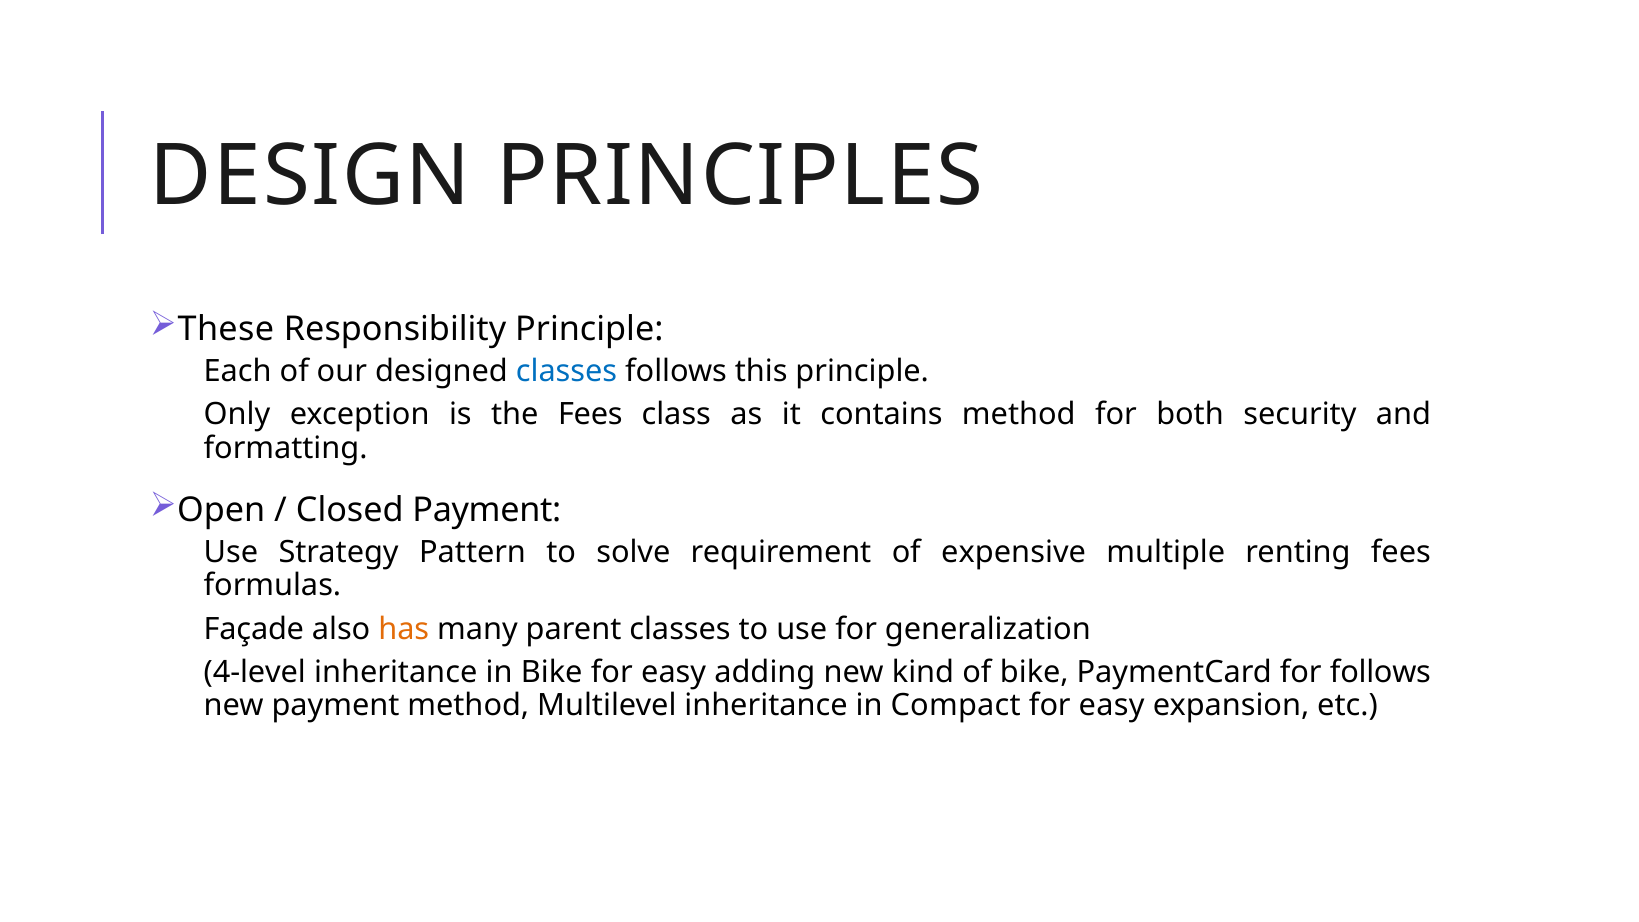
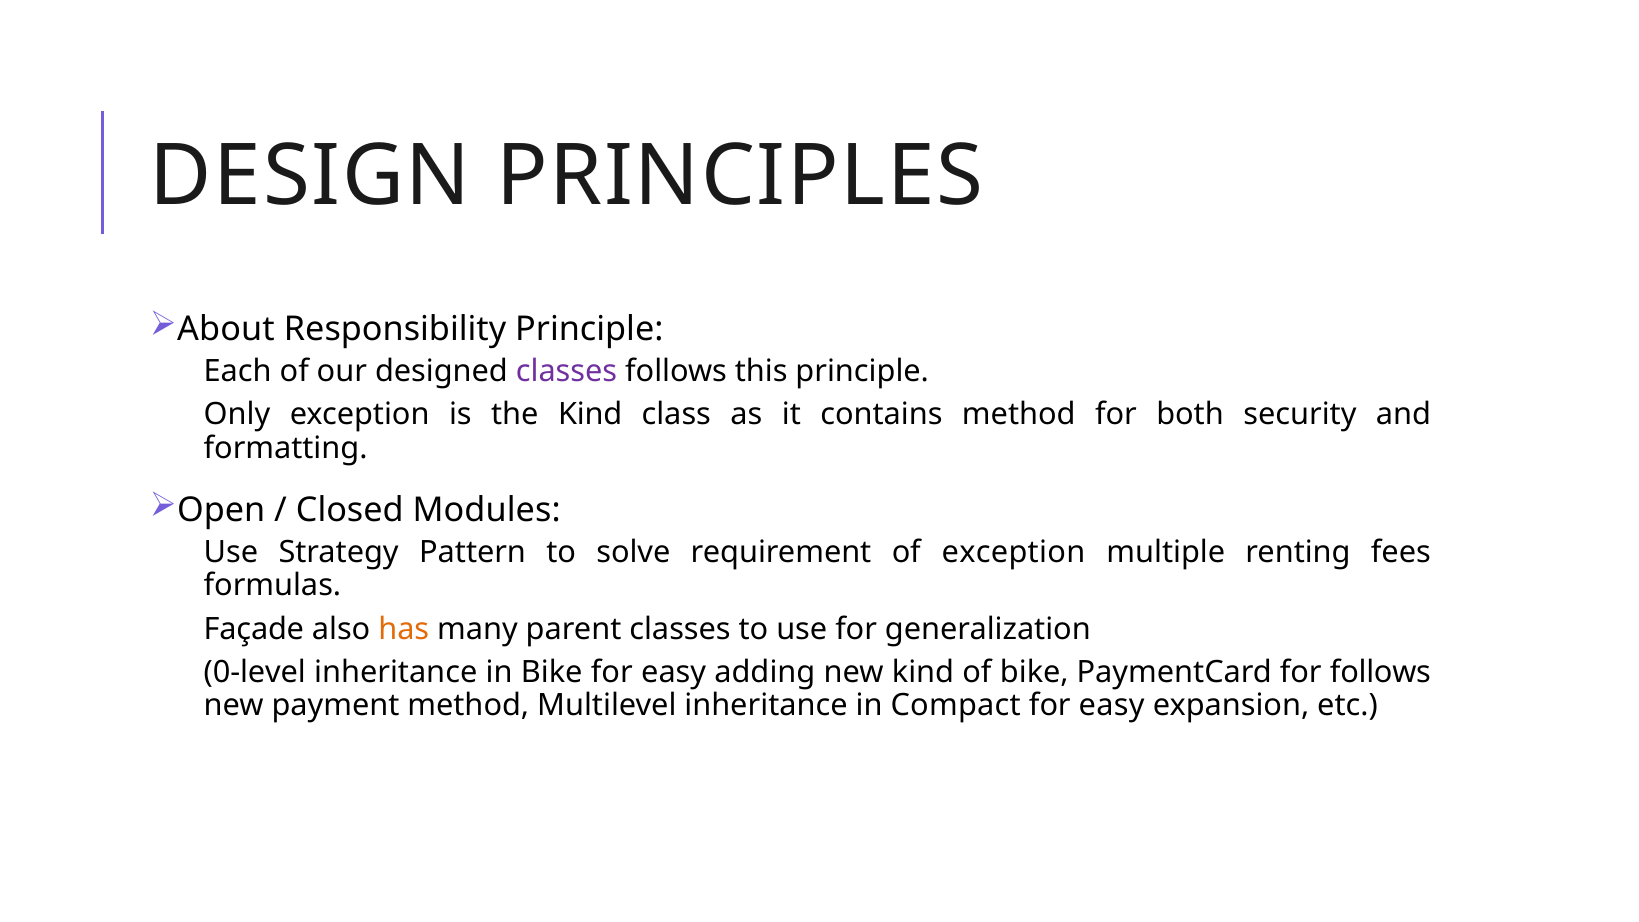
These: These -> About (226, 329)
classes colour: blue -> purple (567, 371)
the Fees: Fees -> Kind (590, 415)
Closed Payment: Payment -> Modules (487, 510)
of expensive: expensive -> exception (1013, 552)
4-level: 4-level -> 0-level (255, 672)
